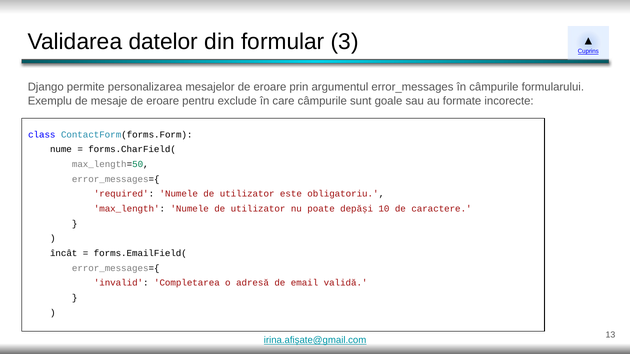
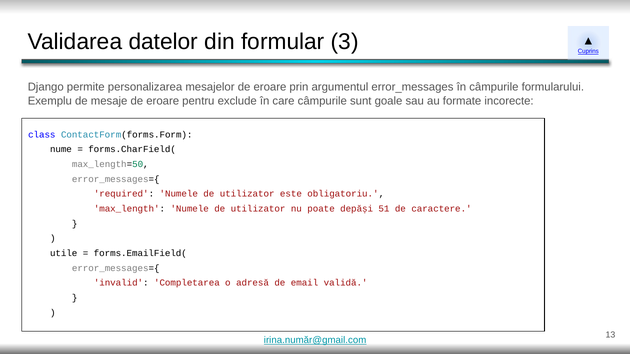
10: 10 -> 51 (384, 209)
încât: încât -> utile (64, 254)
irina.afișate@gmail.com: irina.afișate@gmail.com -> irina.număr@gmail.com (315, 341)
